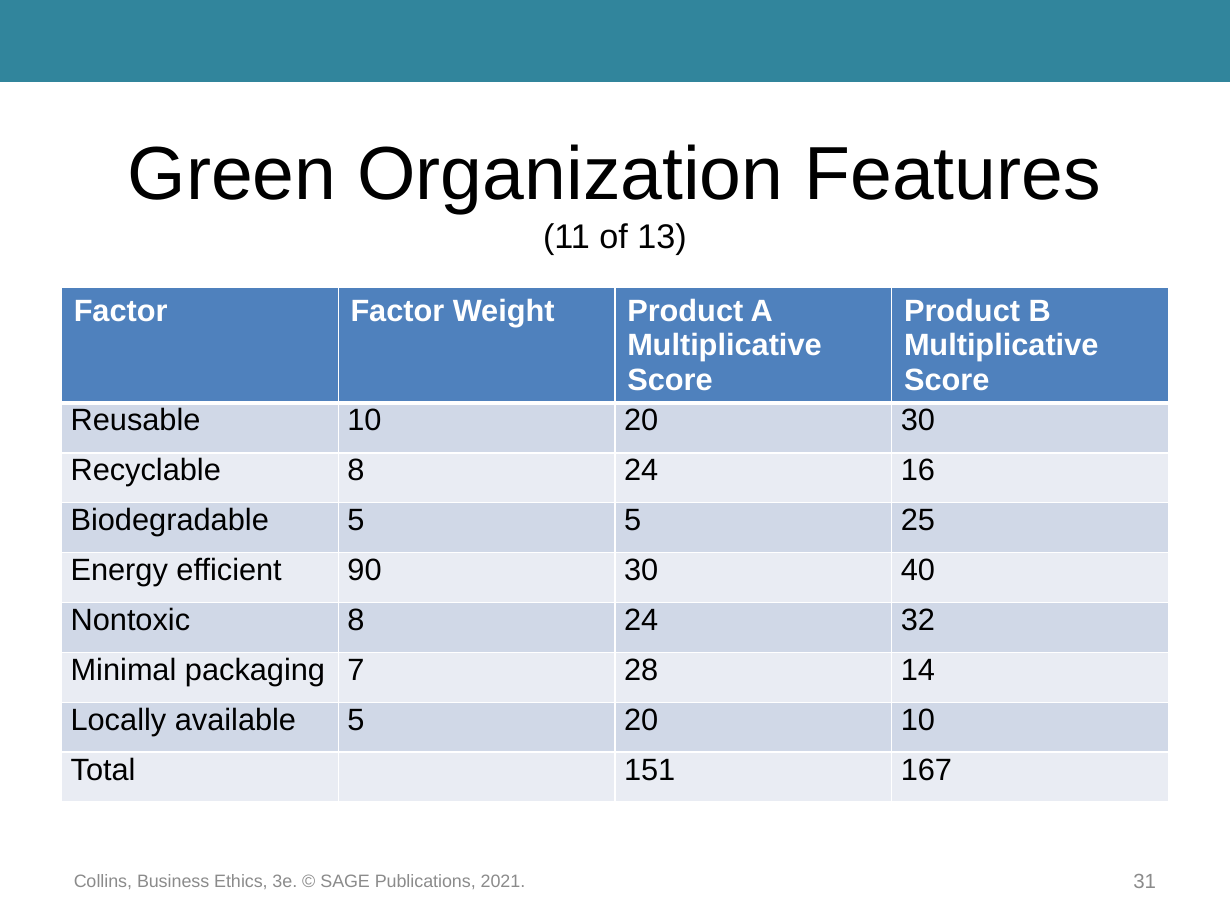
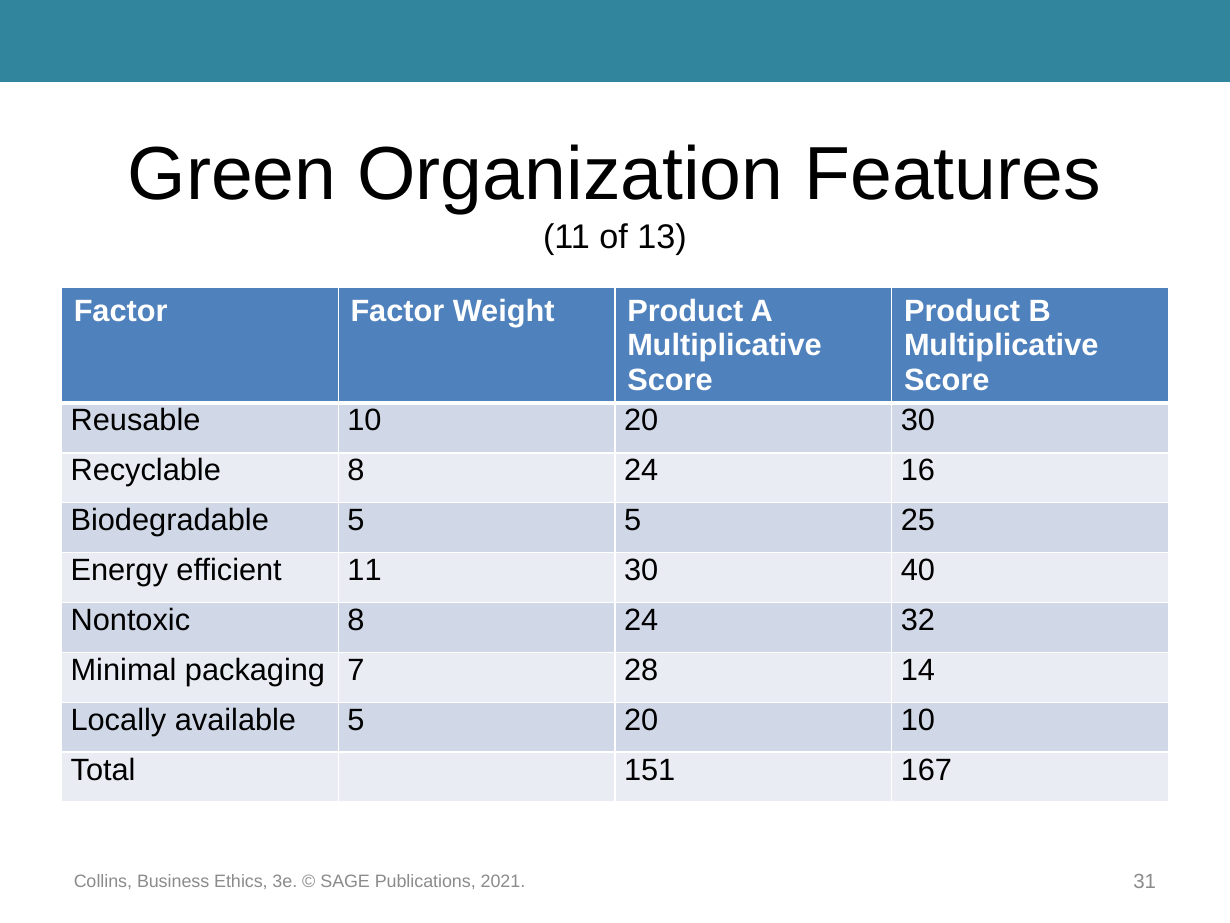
efficient 90: 90 -> 11 (365, 570)
